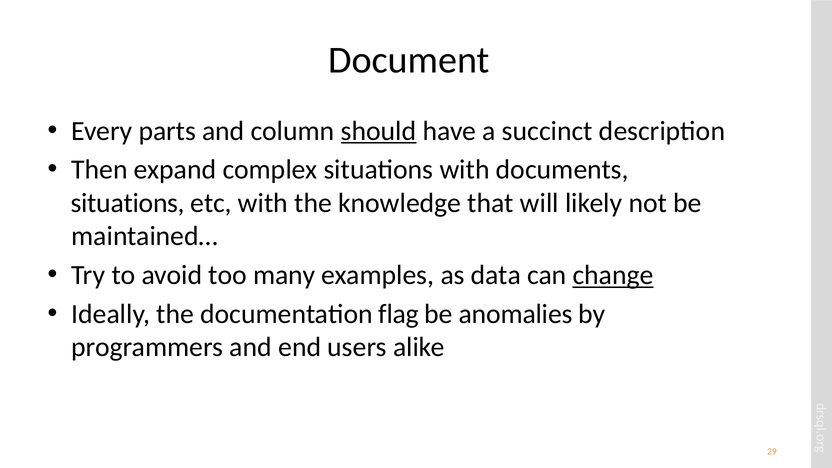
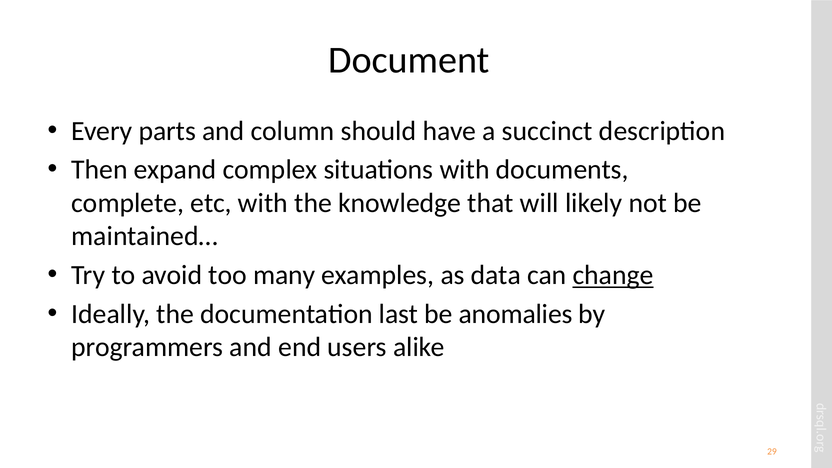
should underline: present -> none (379, 131)
situations: situations -> complete (128, 203)
flag: flag -> last (399, 314)
